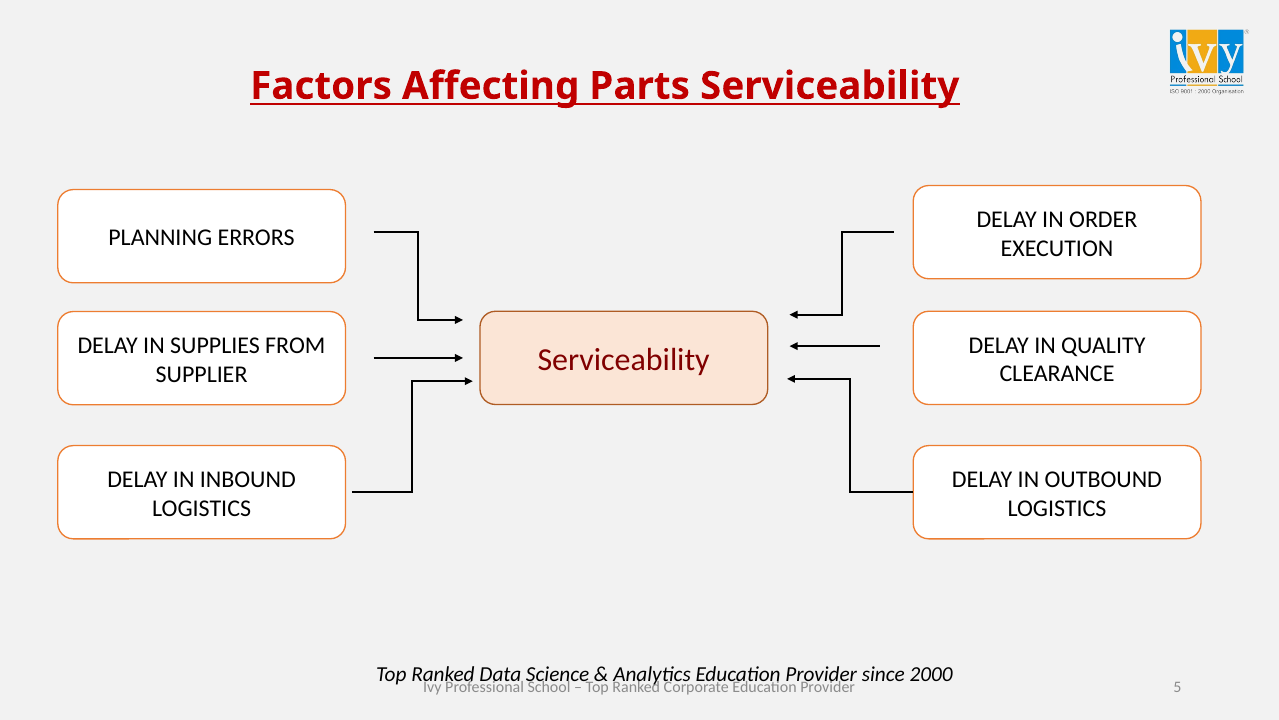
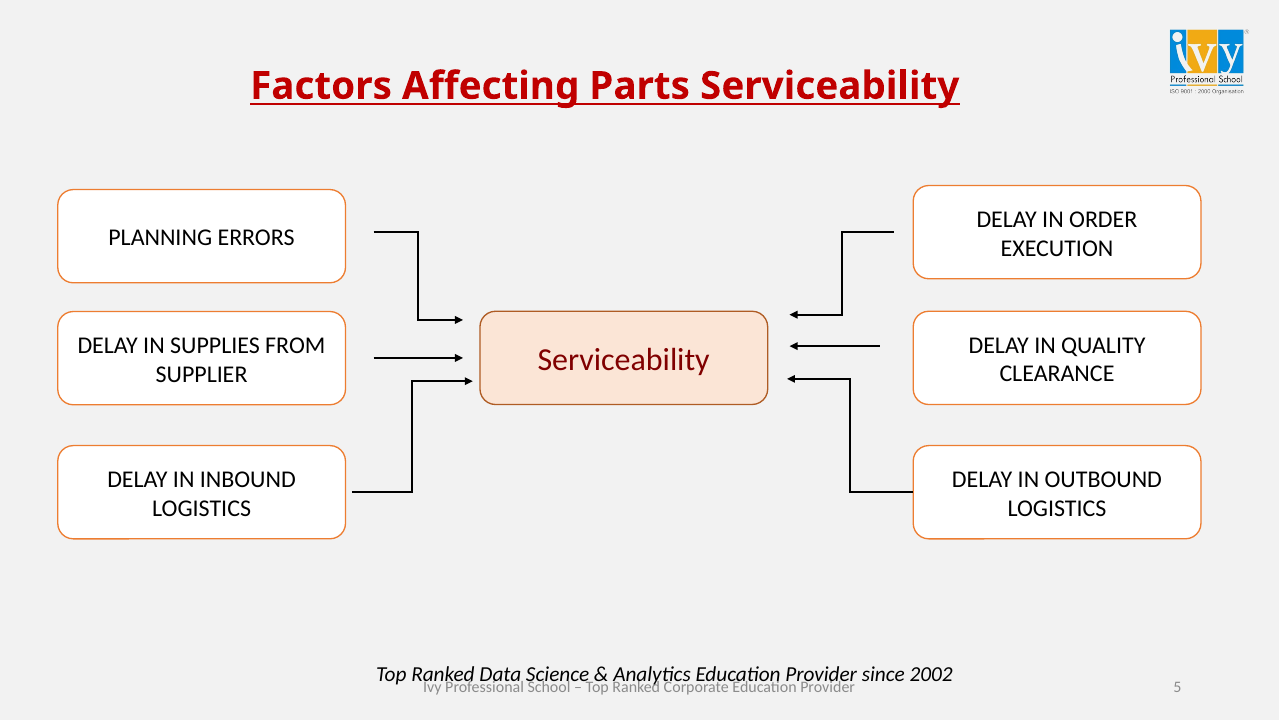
2000: 2000 -> 2002 (931, 674)
